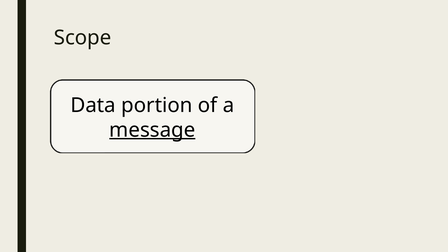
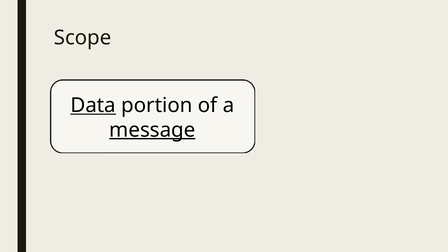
Data underline: none -> present (93, 105)
